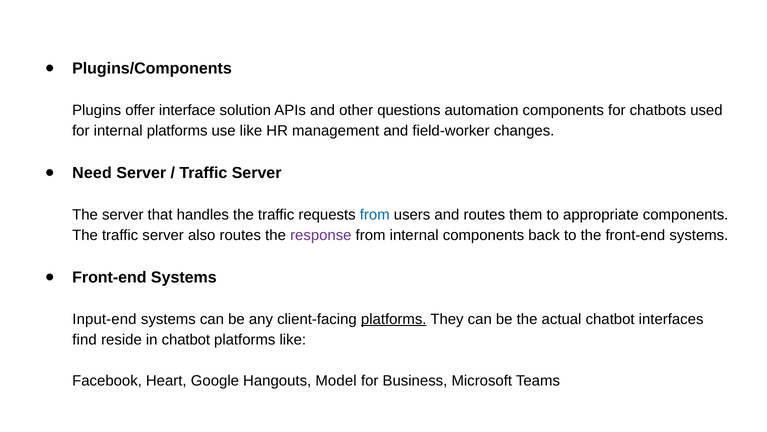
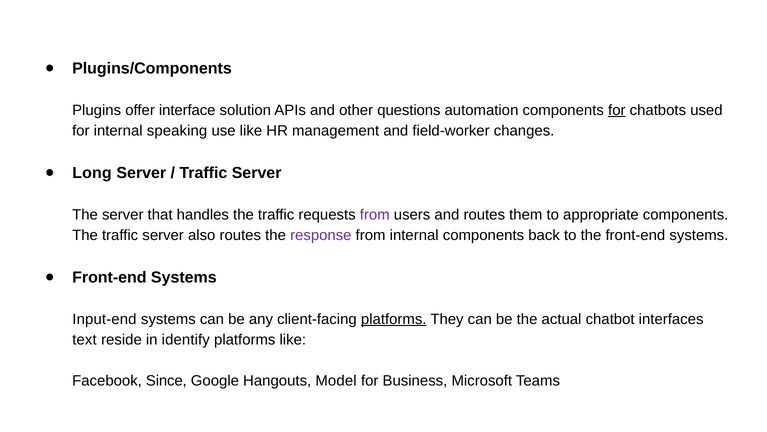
for underline: none -> present (617, 110)
internal platforms: platforms -> speaking (177, 131)
Need: Need -> Long (92, 173)
from colour: blue -> purple (375, 214)
find: find -> text (85, 339)
in chatbot: chatbot -> identify (186, 339)
Heart: Heart -> Since (166, 380)
